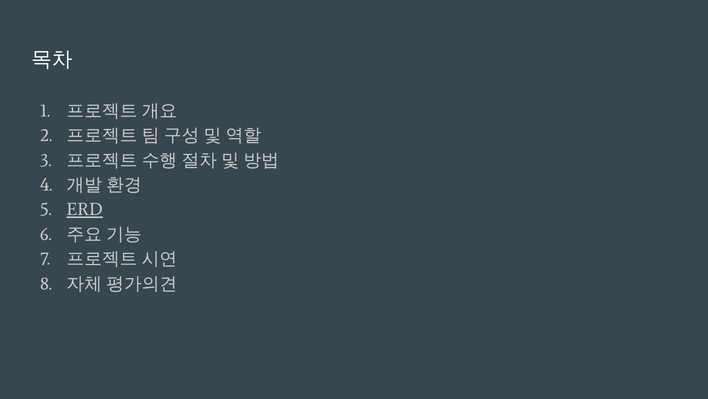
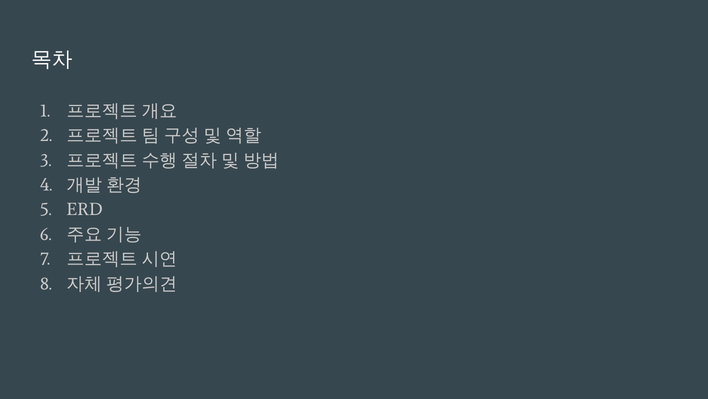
ERD underline: present -> none (85, 209)
